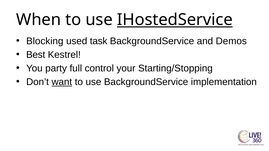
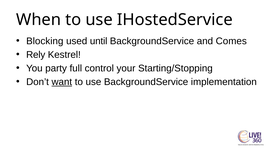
IHostedService underline: present -> none (175, 20)
task: task -> until (99, 41)
Demos: Demos -> Comes (231, 41)
Best: Best -> Rely (36, 55)
